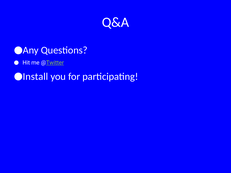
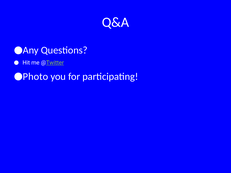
Install: Install -> Photo (35, 77)
